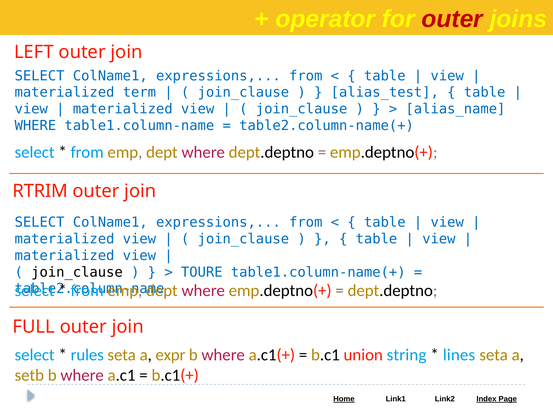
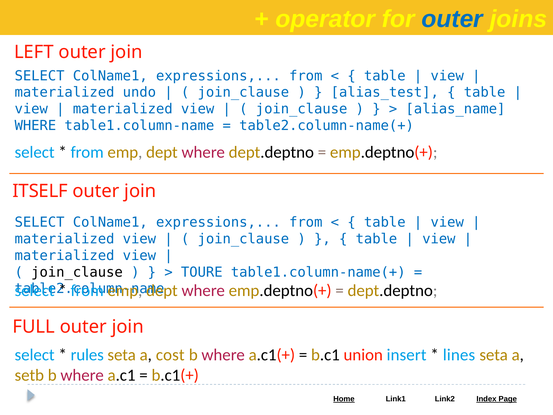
outer colour: red -> blue (452, 19)
term: term -> undo (139, 92)
RTRIM: RTRIM -> ITSELF (40, 191)
expr: expr -> cost (170, 355)
string: string -> insert (407, 355)
